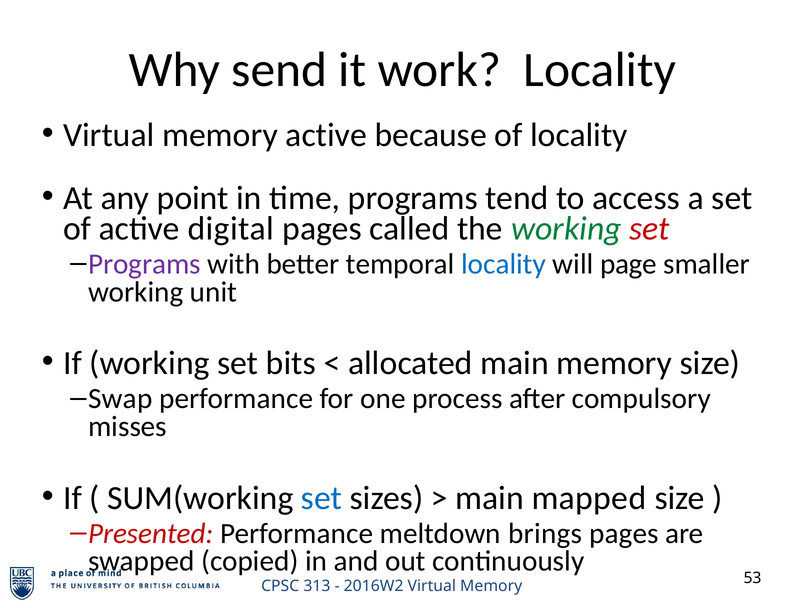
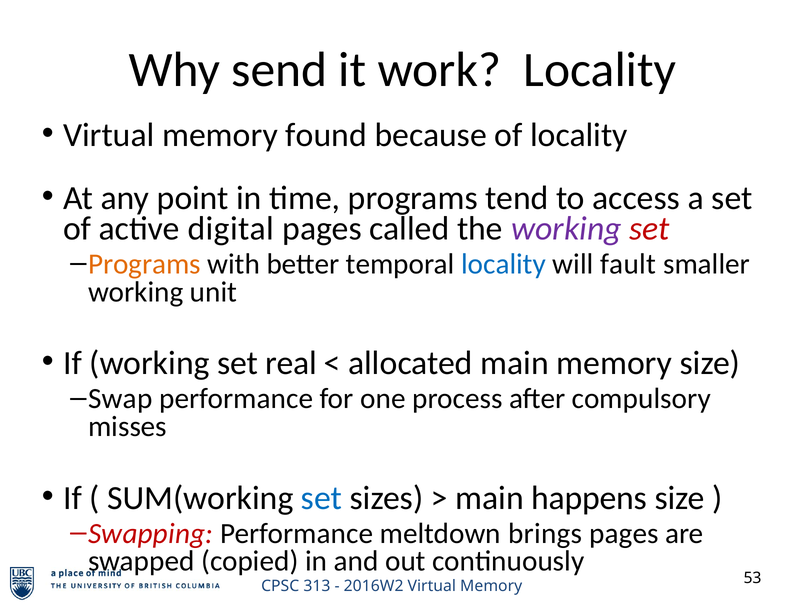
memory active: active -> found (326, 135)
working colour: green -> purple (566, 228)
Programs colour: purple -> orange (144, 264)
page: page -> fault (628, 264)
bits: bits -> real (291, 363)
mapped: mapped -> happens (589, 497)
Presented: Presented -> Swapping (151, 533)
